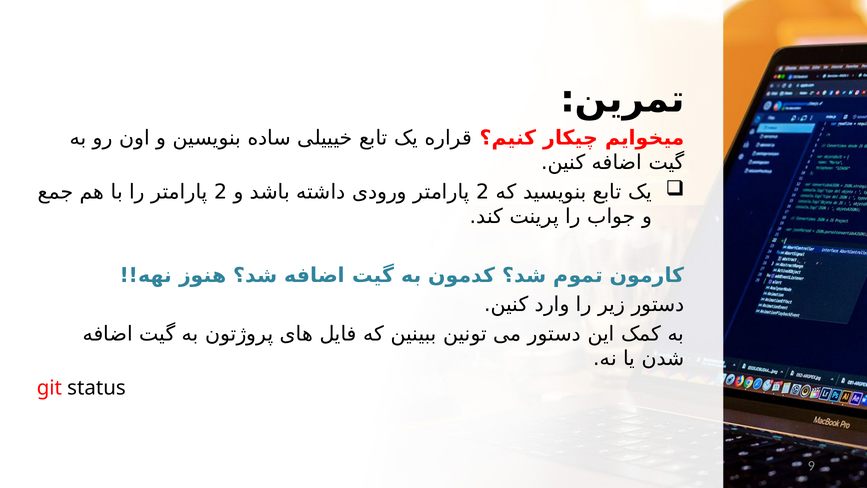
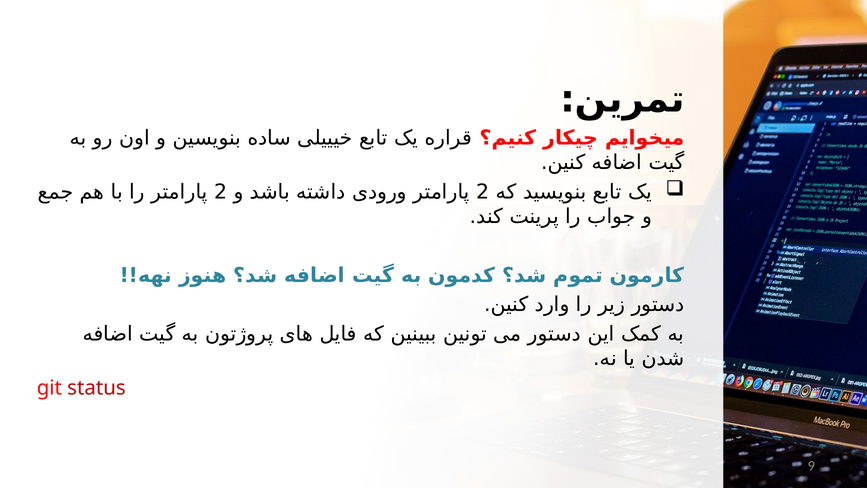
status colour: black -> red (96, 388)
